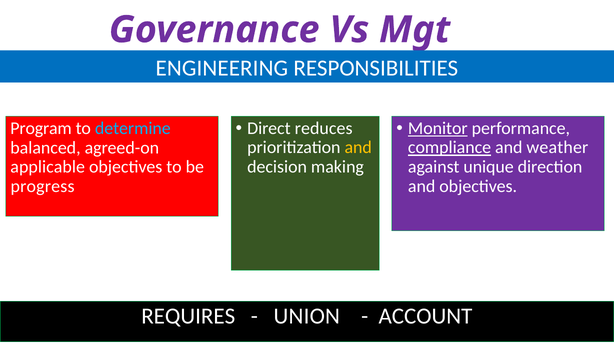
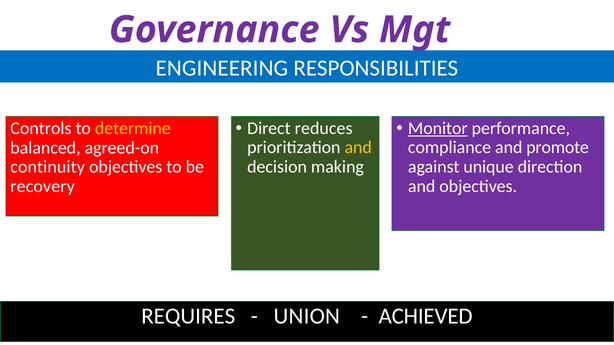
Program: Program -> Controls (41, 128)
determine colour: light blue -> yellow (133, 128)
compliance underline: present -> none (450, 148)
weather: weather -> promote (558, 148)
applicable: applicable -> continuity (48, 167)
progress: progress -> recovery (43, 187)
ACCOUNT: ACCOUNT -> ACHIEVED (426, 316)
